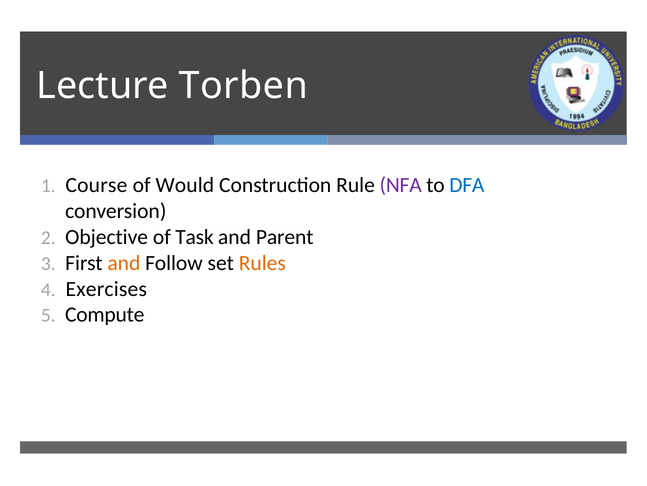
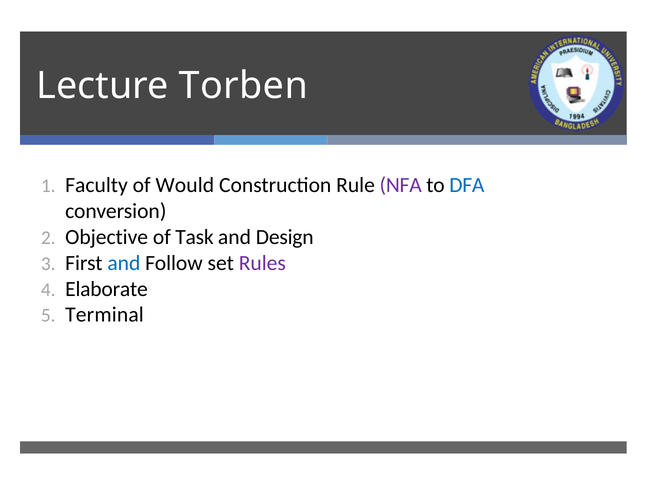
Course: Course -> Faculty (96, 185)
Parent: Parent -> Design (285, 237)
and colour: orange -> blue (124, 263)
Rules colour: orange -> purple (262, 263)
Exercises: Exercises -> Elaborate (106, 288)
Compute: Compute -> Terminal (104, 314)
